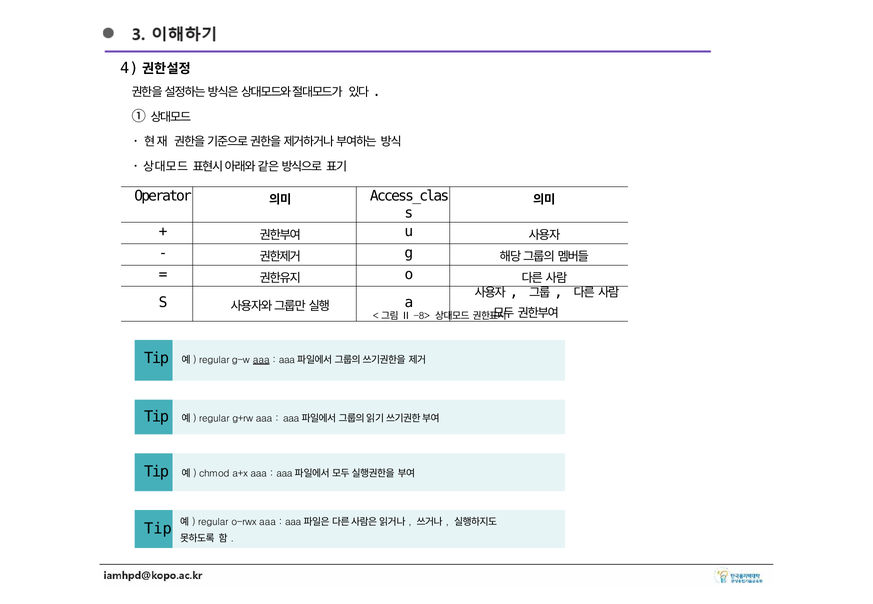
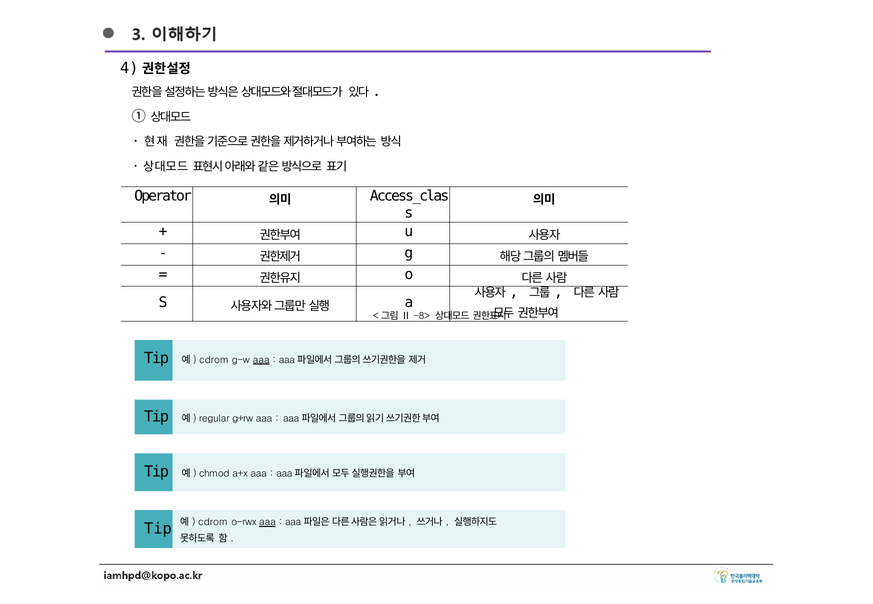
regular: regular -> cdrom (214, 360)
regular: regular -> cdrom (213, 523)
aaa underline: none -> present (268, 523)
